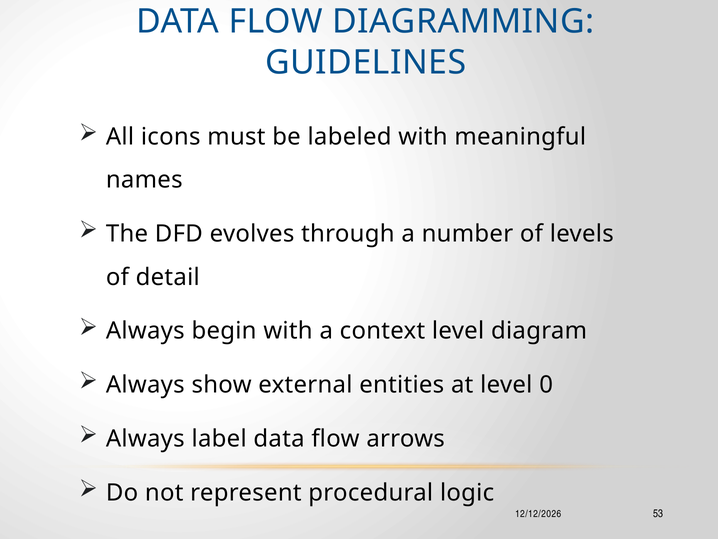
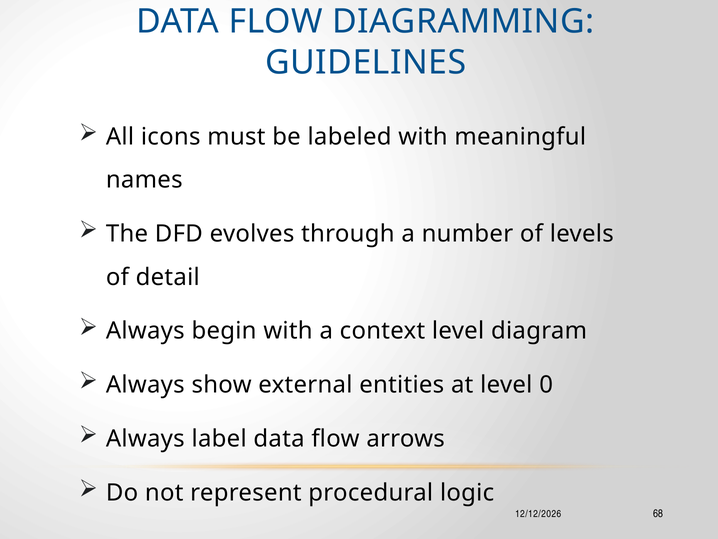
53: 53 -> 68 (658, 513)
